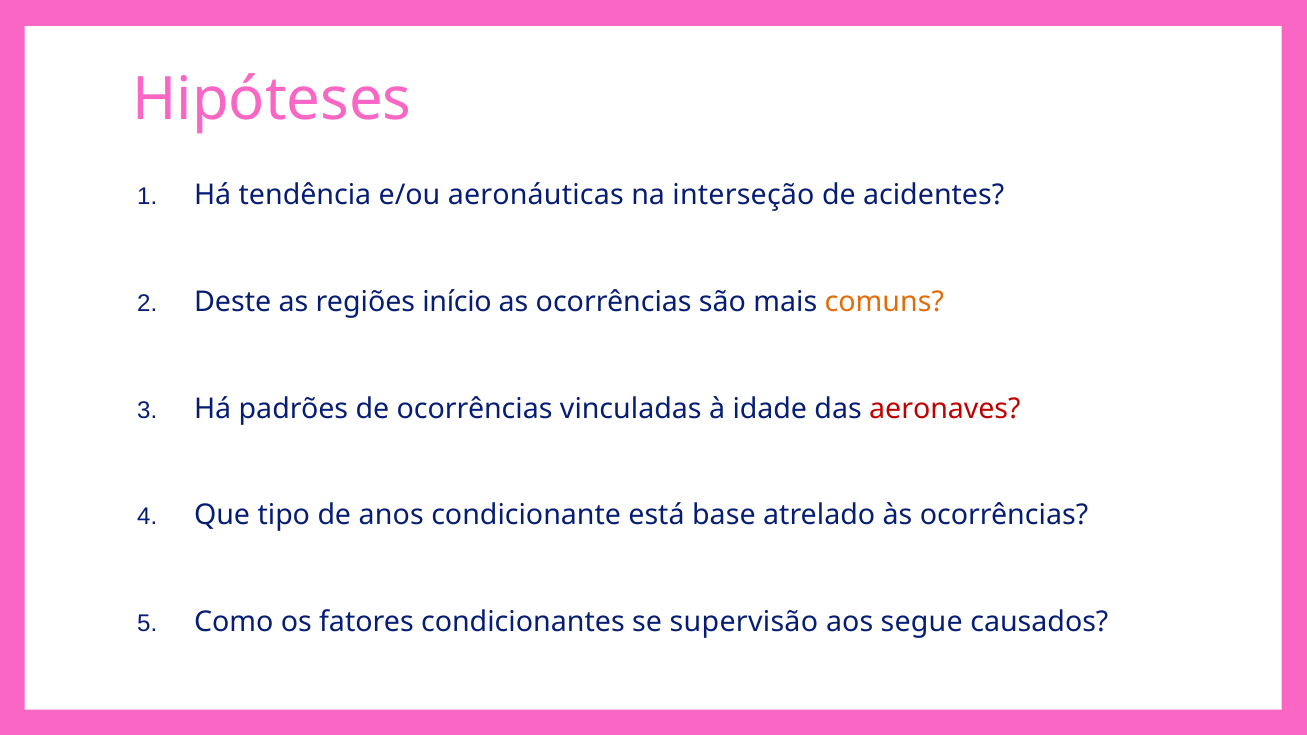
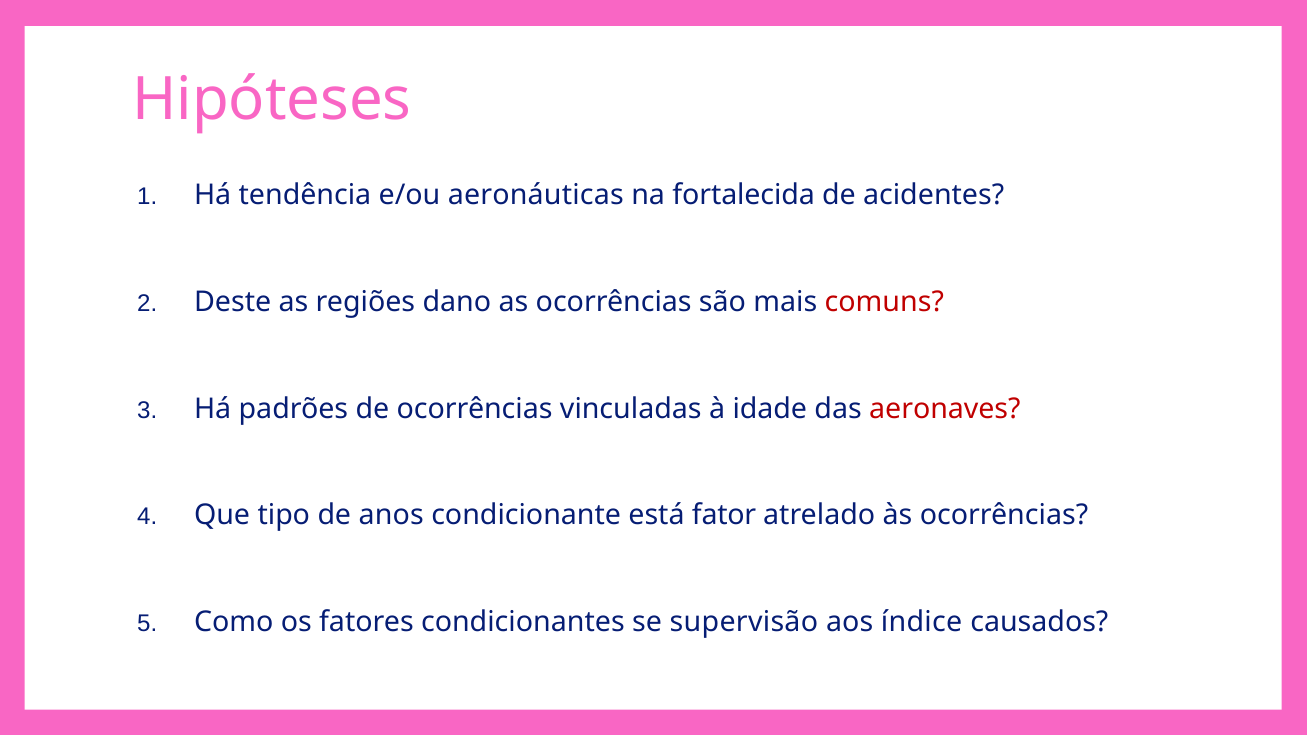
interseção: interseção -> fortalecida (744, 195)
início: início -> dano (457, 302)
comuns colour: orange -> red (884, 302)
base: base -> fator (724, 515)
segue: segue -> índice (922, 622)
